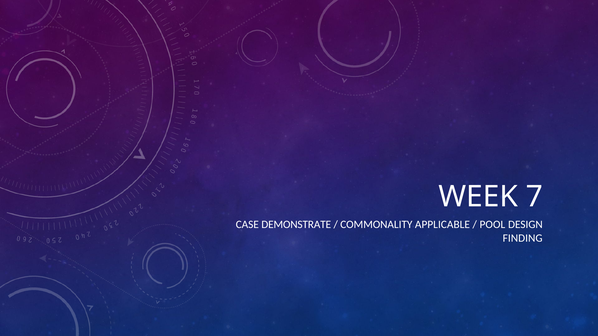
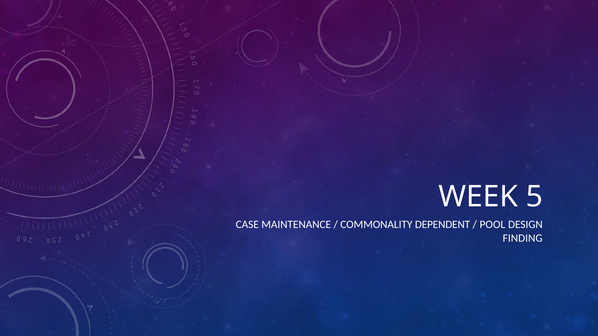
7: 7 -> 5 (534, 197)
DEMONSTRATE: DEMONSTRATE -> MAINTENANCE (296, 225)
APPLICABLE: APPLICABLE -> DEPENDENT (443, 225)
